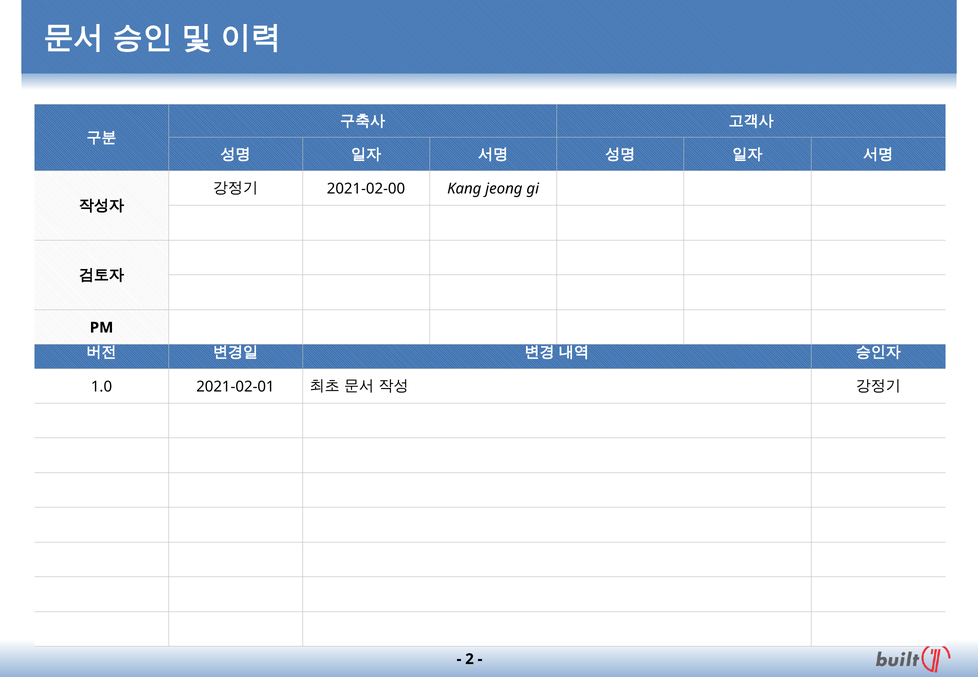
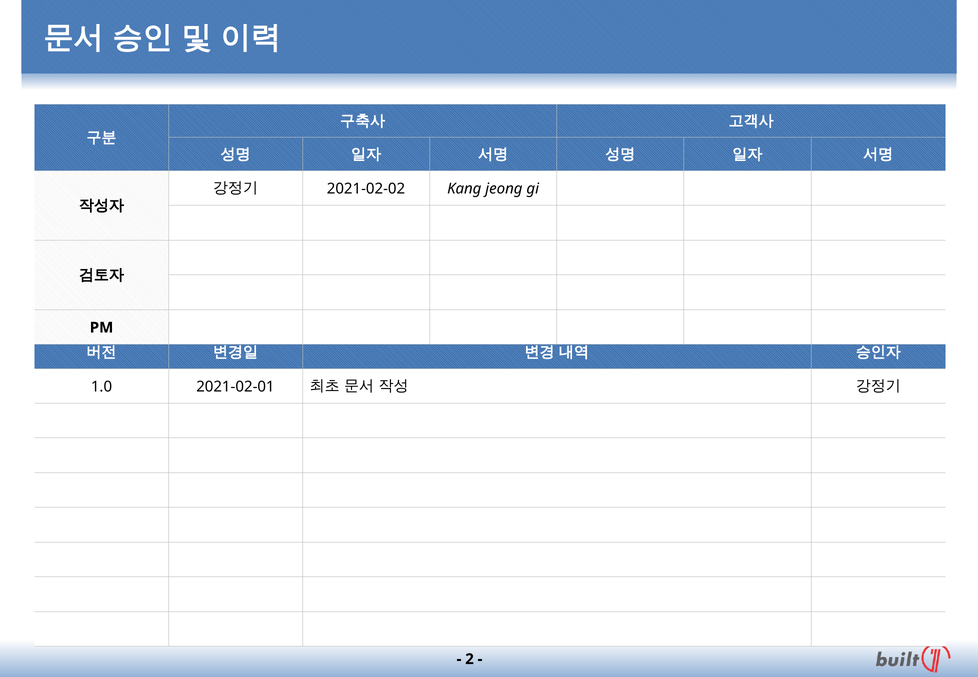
2021-02-00: 2021-02-00 -> 2021-02-02 (366, 189)
